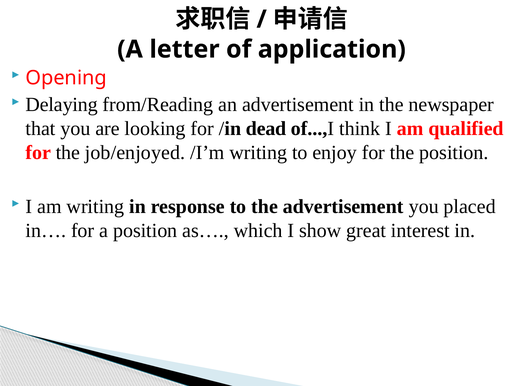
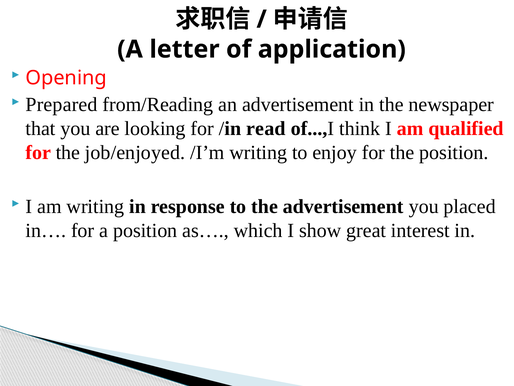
Delaying: Delaying -> Prepared (62, 105)
dead: dead -> read (266, 129)
